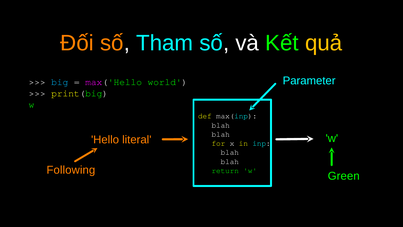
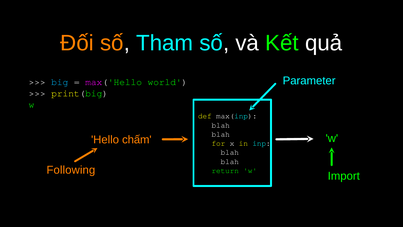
quả colour: yellow -> white (324, 43)
literal: literal -> chấm (137, 139)
Green: Green -> Import (344, 176)
